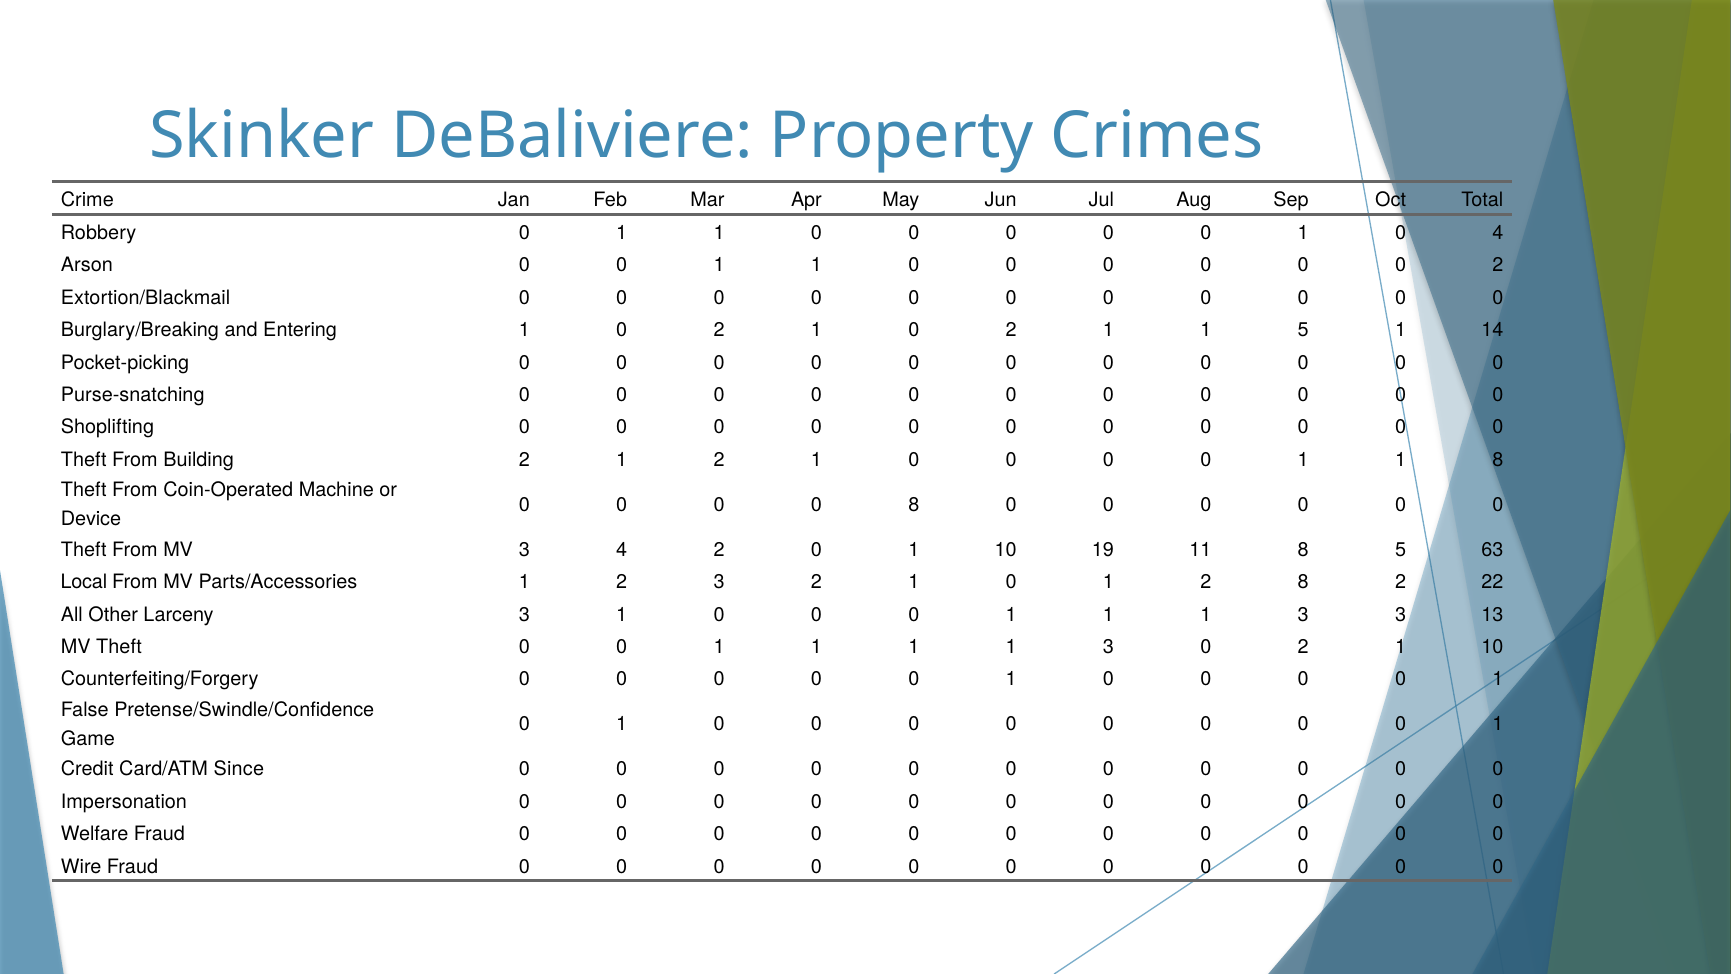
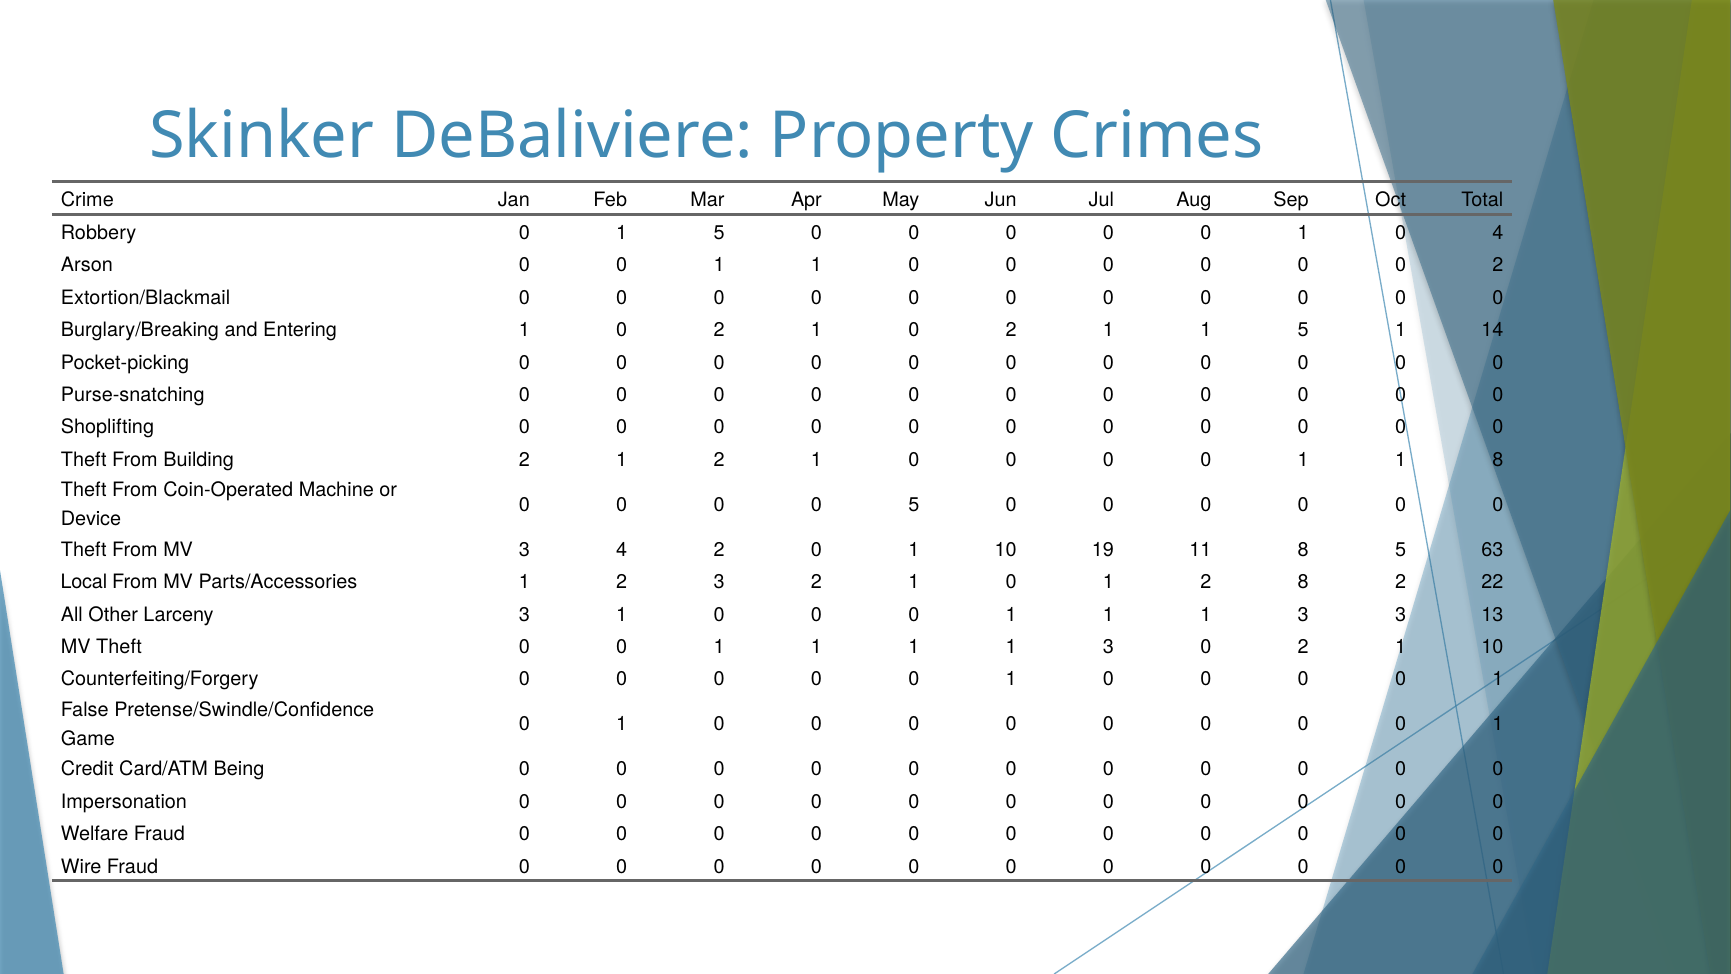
Robbery 0 1 1: 1 -> 5 (719, 233)
0 8: 8 -> 5 (914, 505)
Since: Since -> Being (239, 769)
